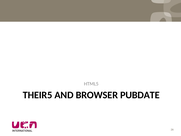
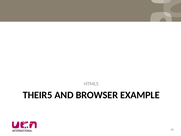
PUBDATE: PUBDATE -> EXAMPLE (140, 95)
